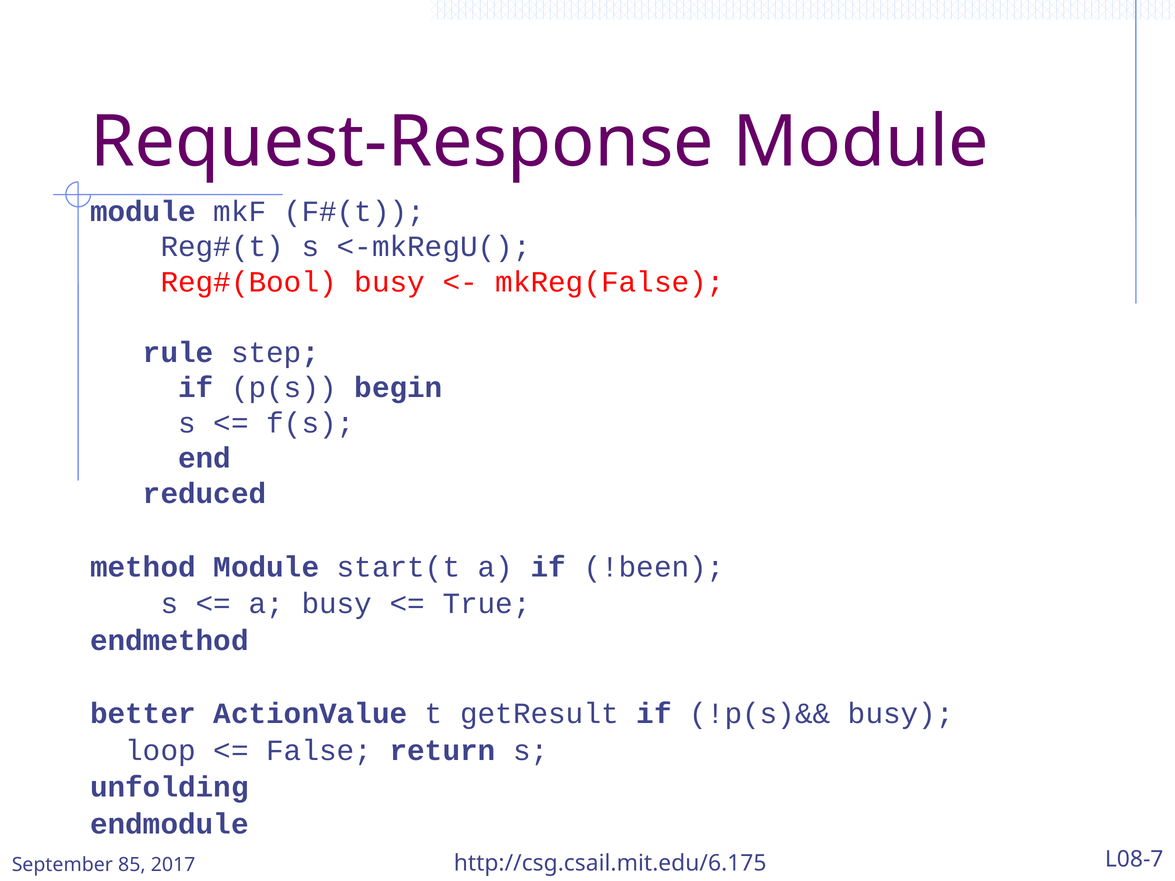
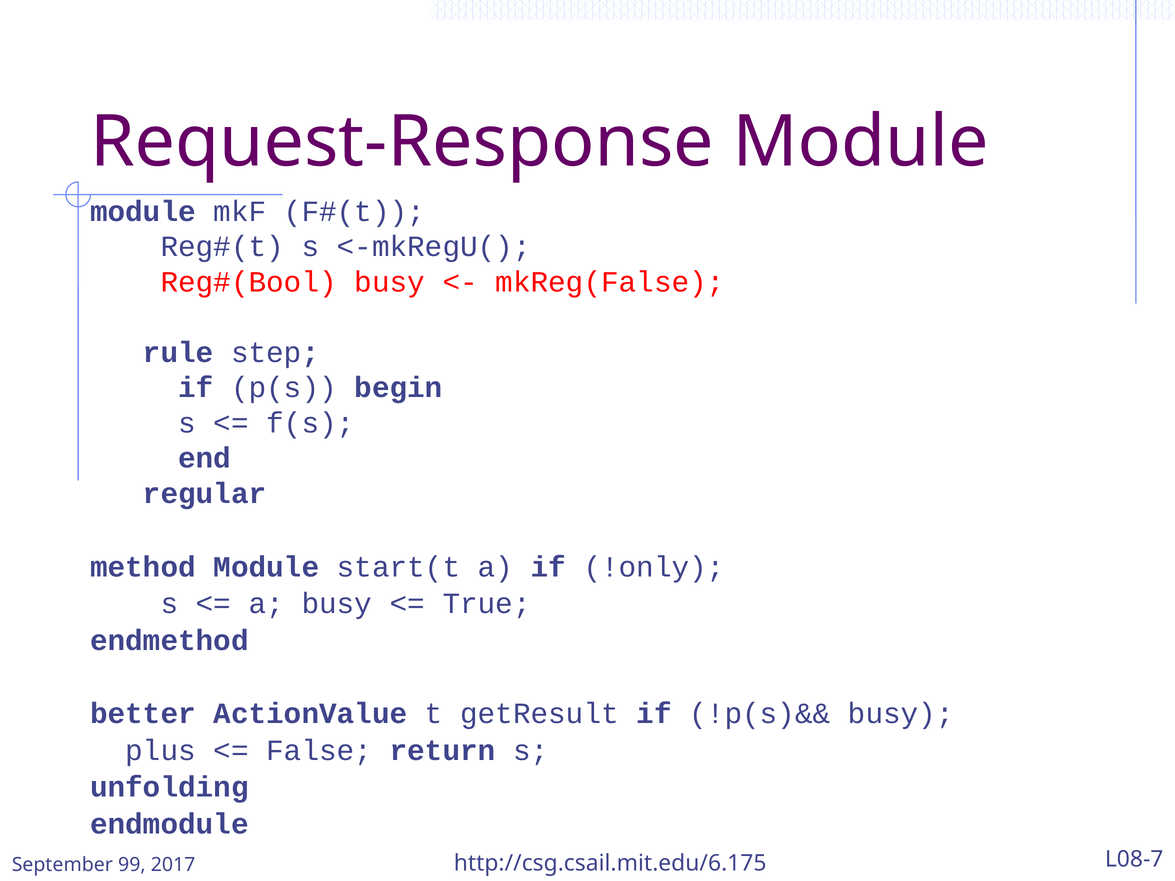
reduced: reduced -> regular (205, 494)
!been: !been -> !only (654, 567)
loop: loop -> plus (161, 751)
85: 85 -> 99 (132, 865)
